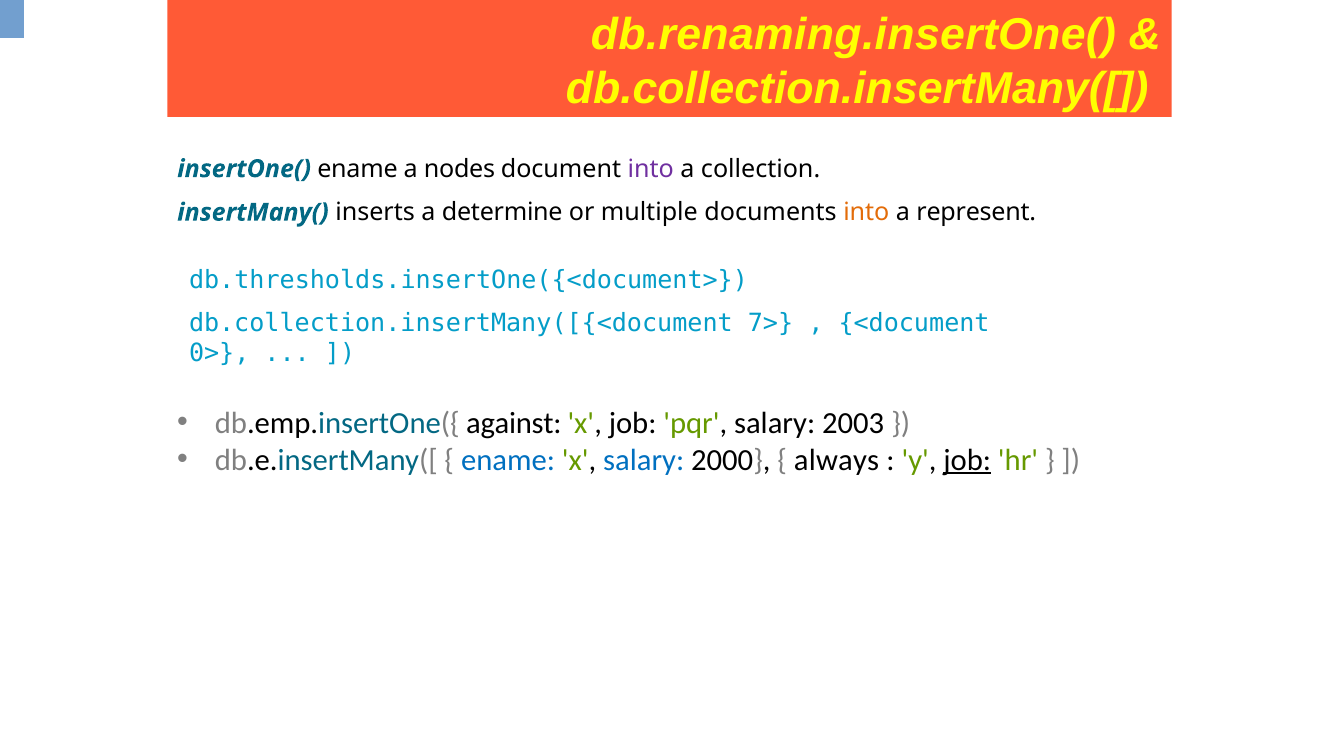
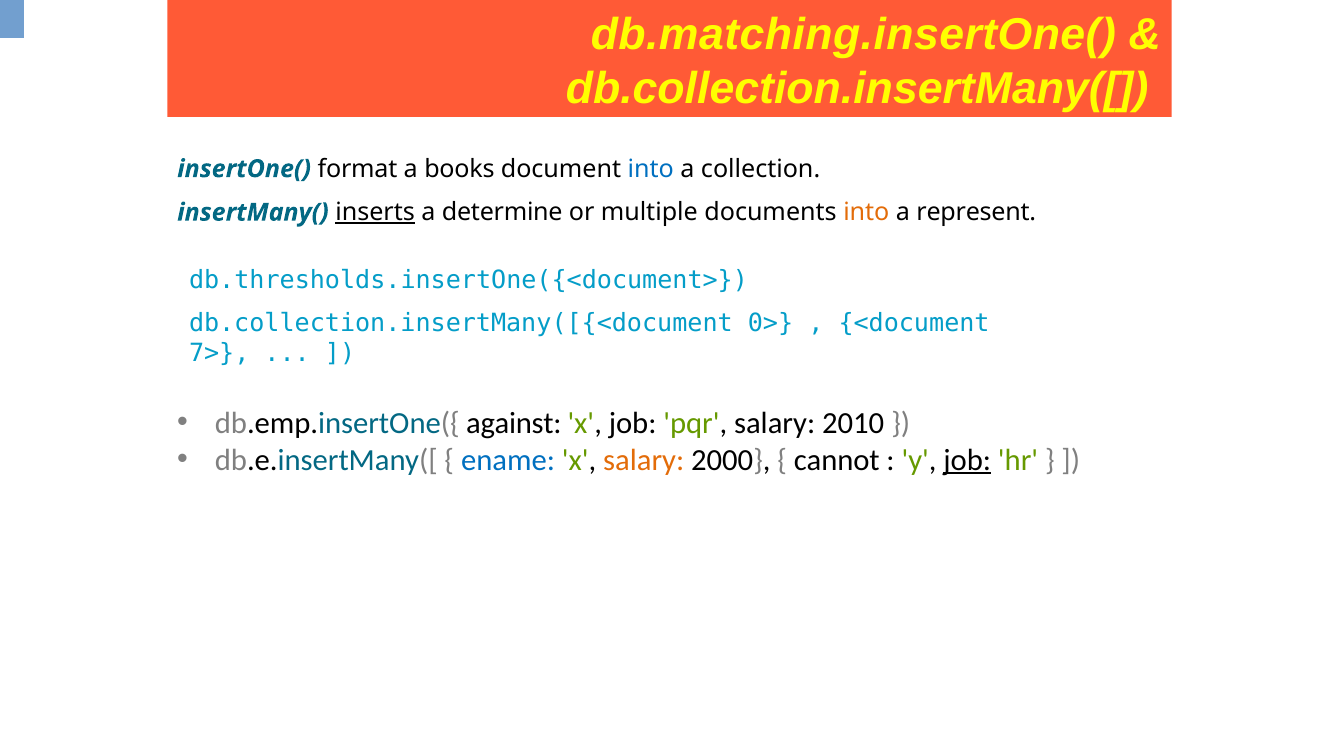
db.renaming.insertOne(: db.renaming.insertOne( -> db.matching.insertOne( (853, 35)
insertOne( ename: ename -> format (357, 169)
nodes: nodes -> books (459, 169)
into colour: purple -> blue (651, 169)
inserts underline: none -> present (375, 212)
7>: 7> -> 0> (771, 323)
0>: 0> -> 7> (219, 354)
2003: 2003 -> 2010 (853, 423)
salary colour: blue -> orange (644, 460)
always: always -> cannot (837, 460)
